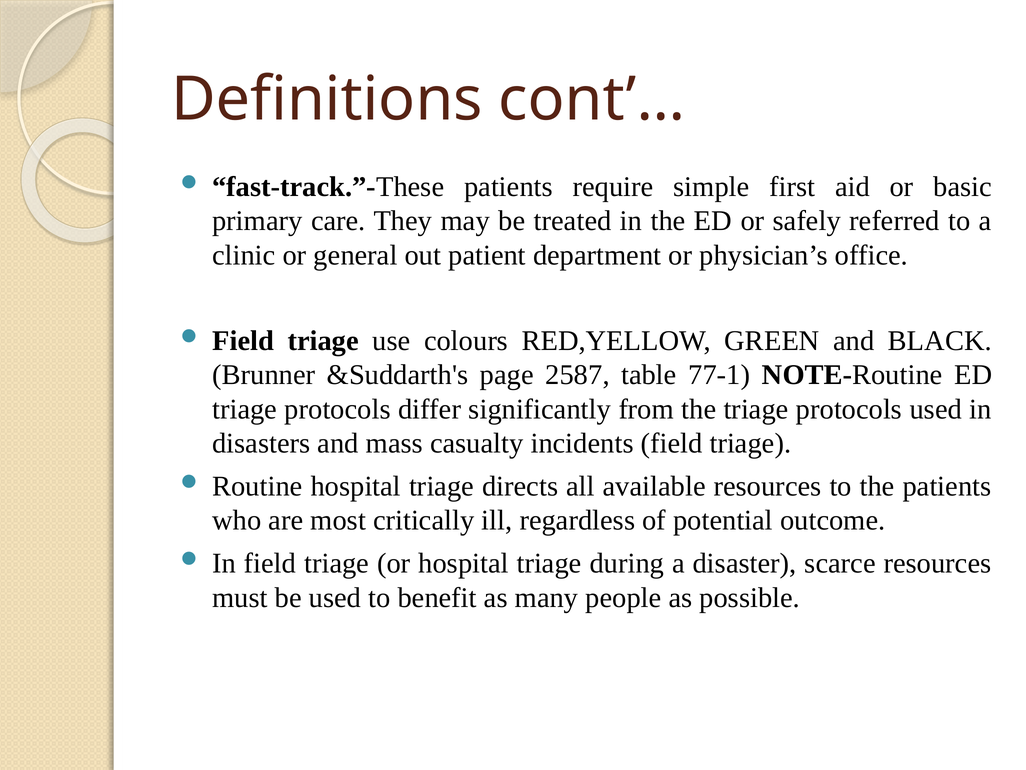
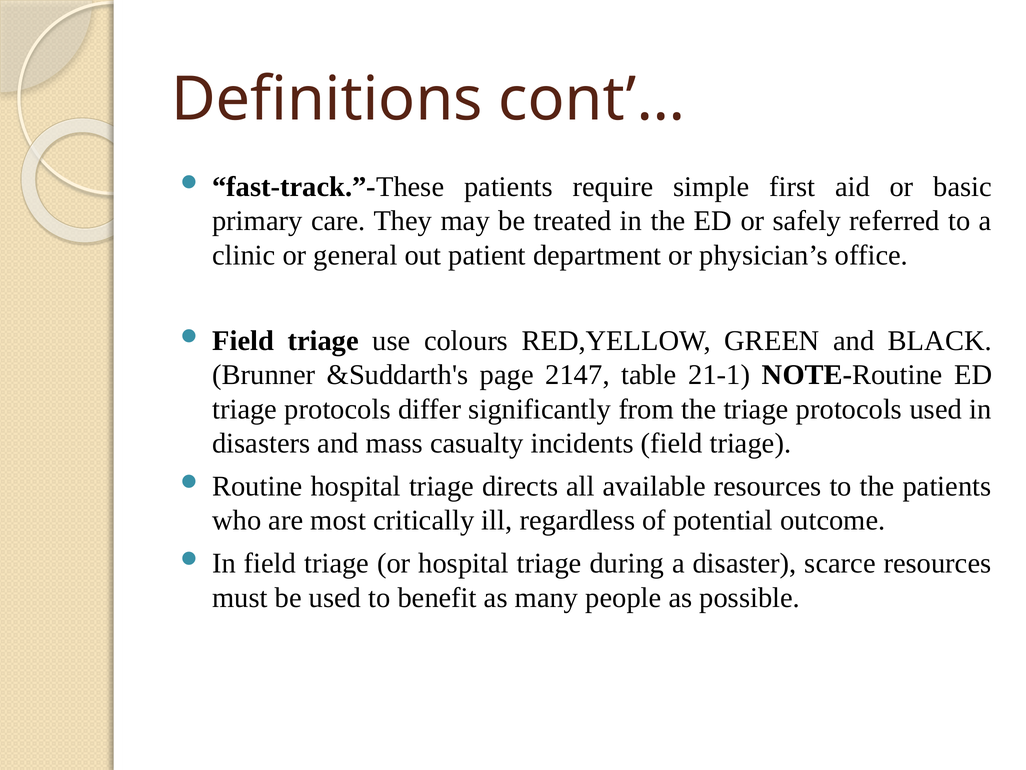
2587: 2587 -> 2147 (578, 375)
77-1: 77-1 -> 21-1 (719, 375)
